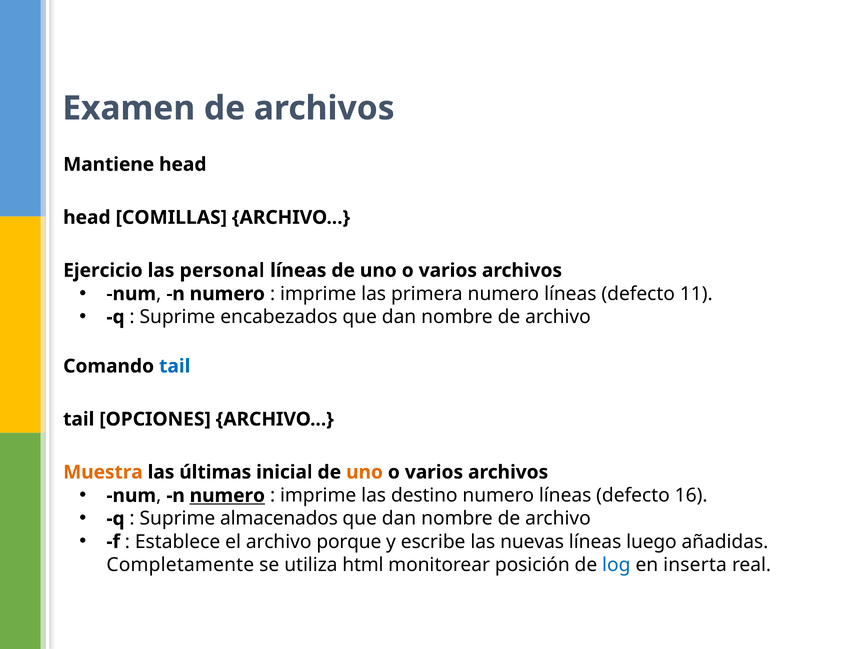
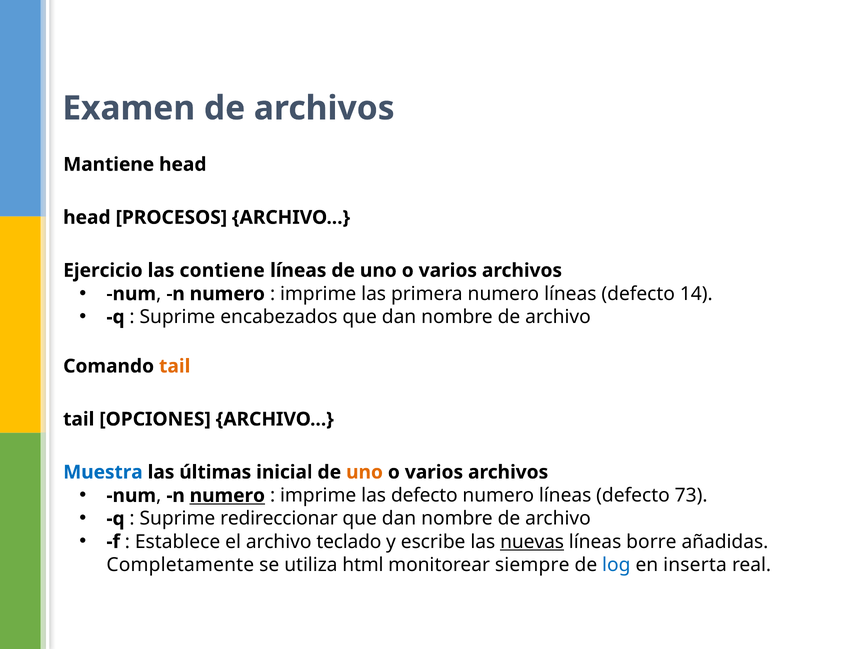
COMILLAS: COMILLAS -> PROCESOS (171, 217)
personal: personal -> contiene (222, 270)
11: 11 -> 14 (696, 294)
tail colour: blue -> orange (175, 366)
Muestra colour: orange -> blue (103, 472)
las destino: destino -> defecto (424, 495)
16: 16 -> 73 (691, 495)
almacenados: almacenados -> redireccionar (279, 518)
porque: porque -> teclado (349, 542)
nuevas underline: none -> present (532, 542)
luego: luego -> borre (651, 542)
posición: posición -> siempre (532, 565)
